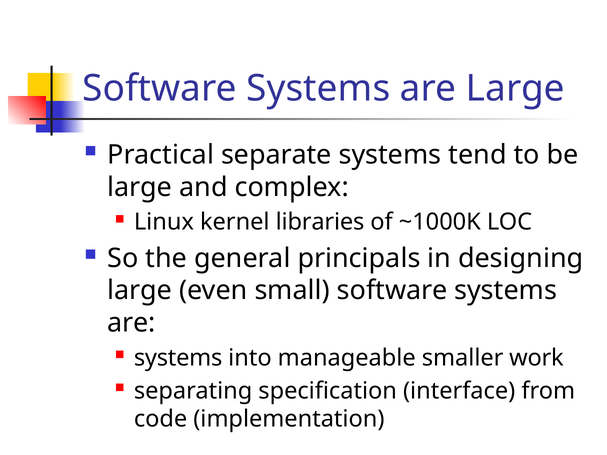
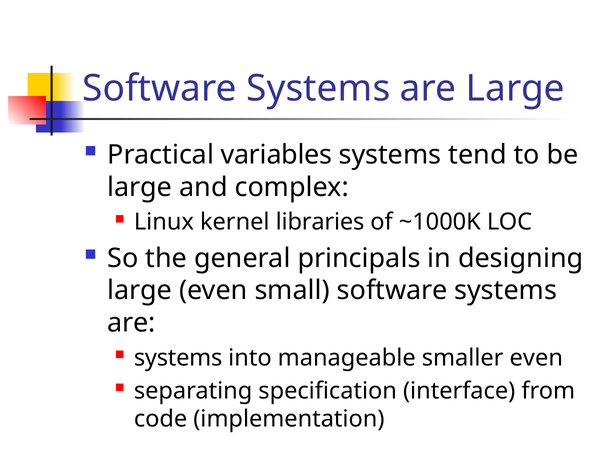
separate: separate -> variables (277, 155)
smaller work: work -> even (536, 358)
